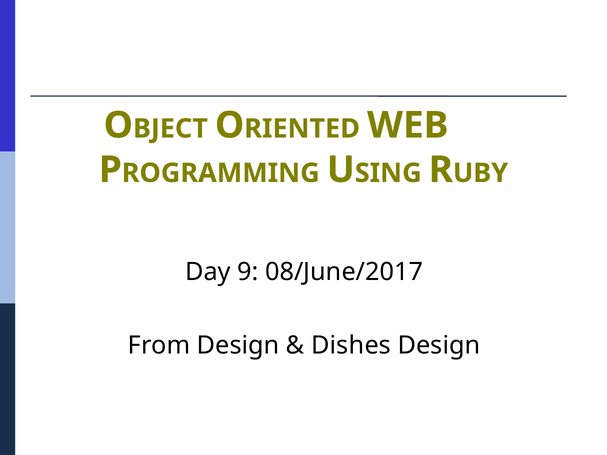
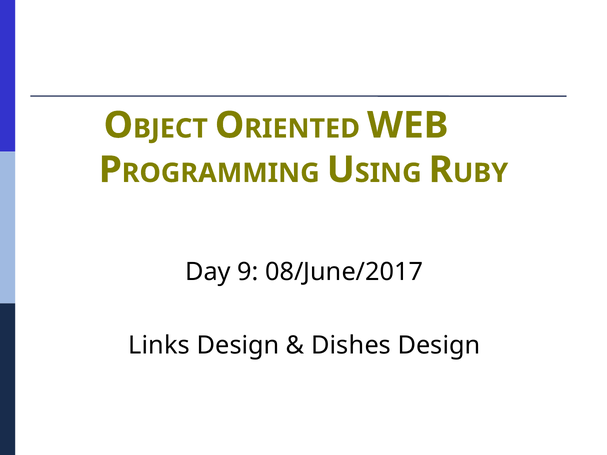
From: From -> Links (159, 346)
